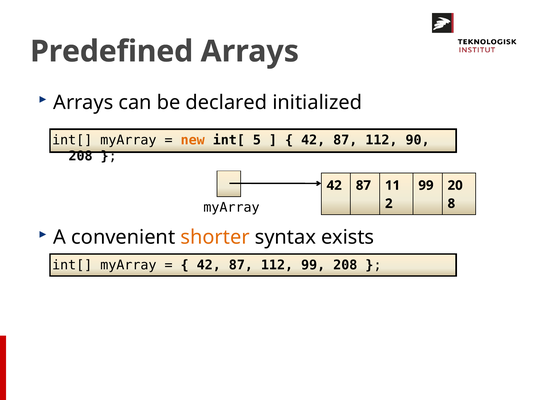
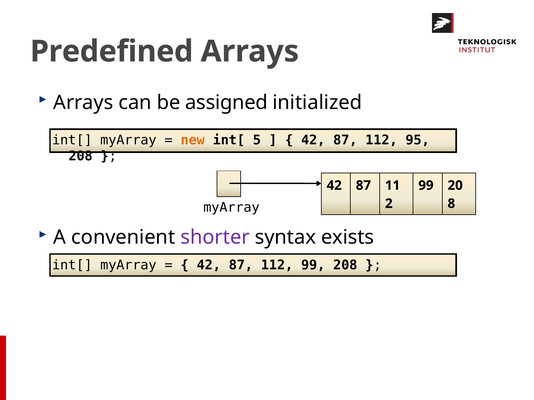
declared: declared -> assigned (227, 103)
90: 90 -> 95 (418, 140)
shorter colour: orange -> purple (215, 238)
